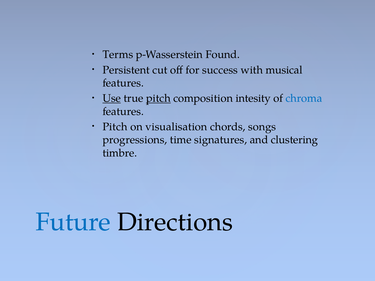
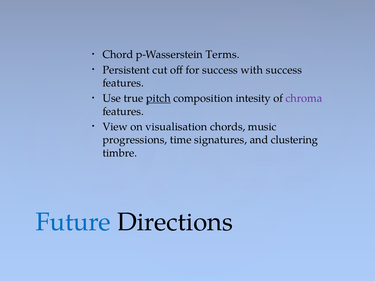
Terms: Terms -> Chord (118, 55)
Found: Found -> Terms (223, 55)
with musical: musical -> success (284, 70)
Use underline: present -> none (112, 98)
chroma colour: blue -> purple (304, 98)
Pitch: Pitch -> View (115, 127)
songs: songs -> music (262, 127)
